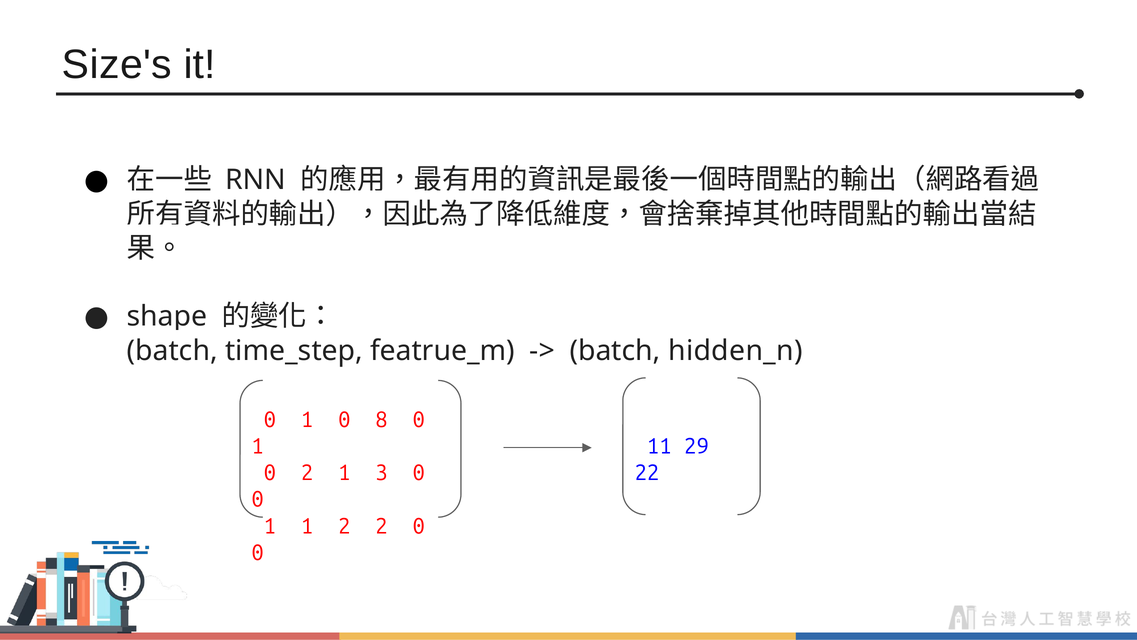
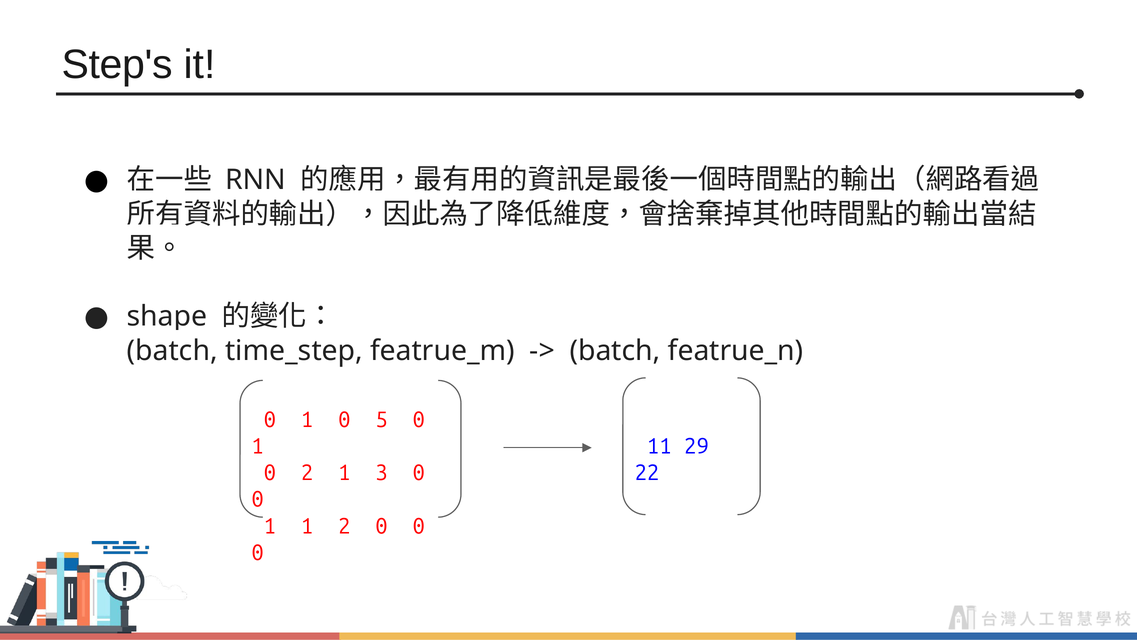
Size's: Size's -> Step's (117, 65)
hidden_n: hidden_n -> featrue_n (736, 350)
8: 8 -> 5 (381, 420)
2 2: 2 -> 0 (381, 526)
